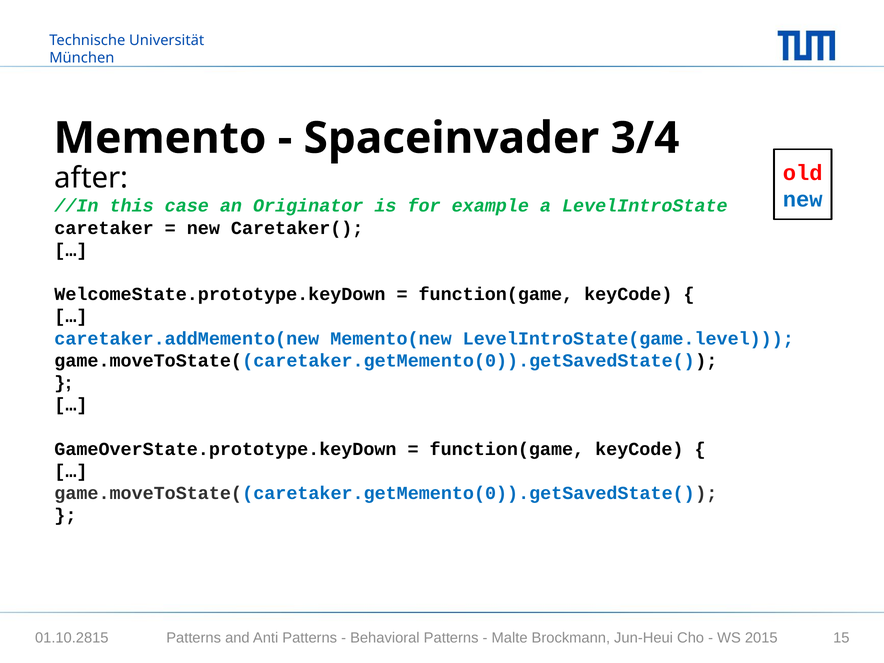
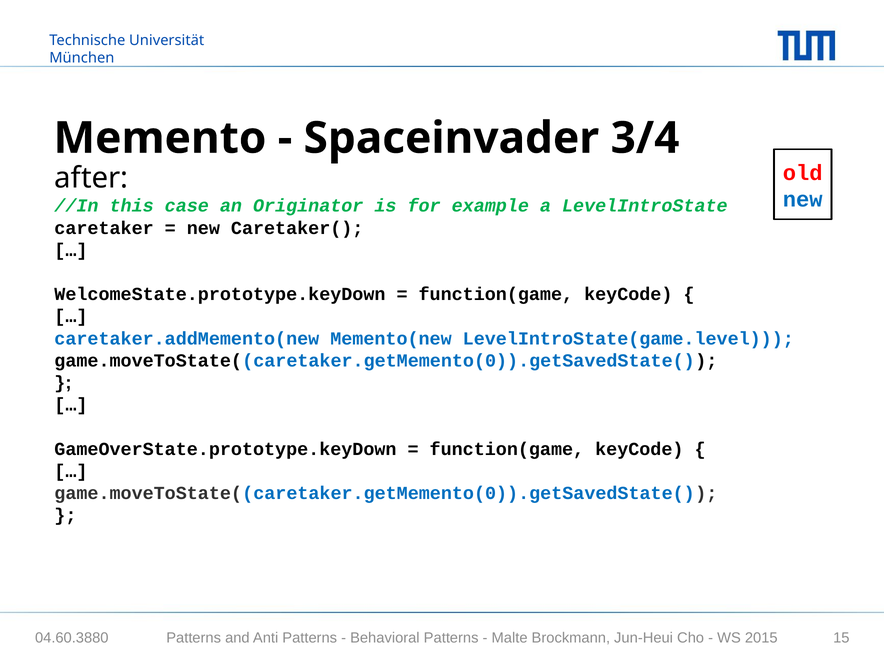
01.10.2815: 01.10.2815 -> 04.60.3880 (72, 638)
